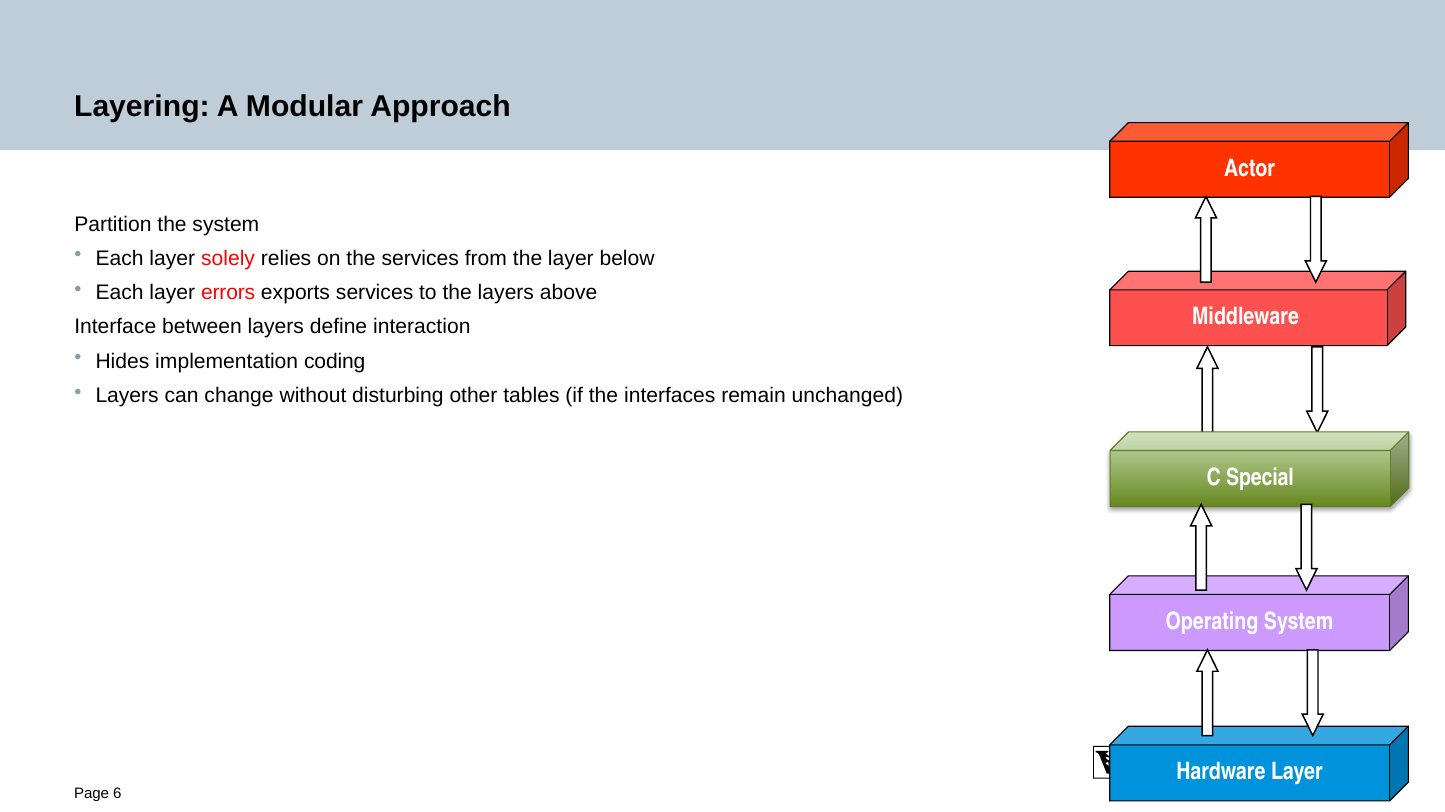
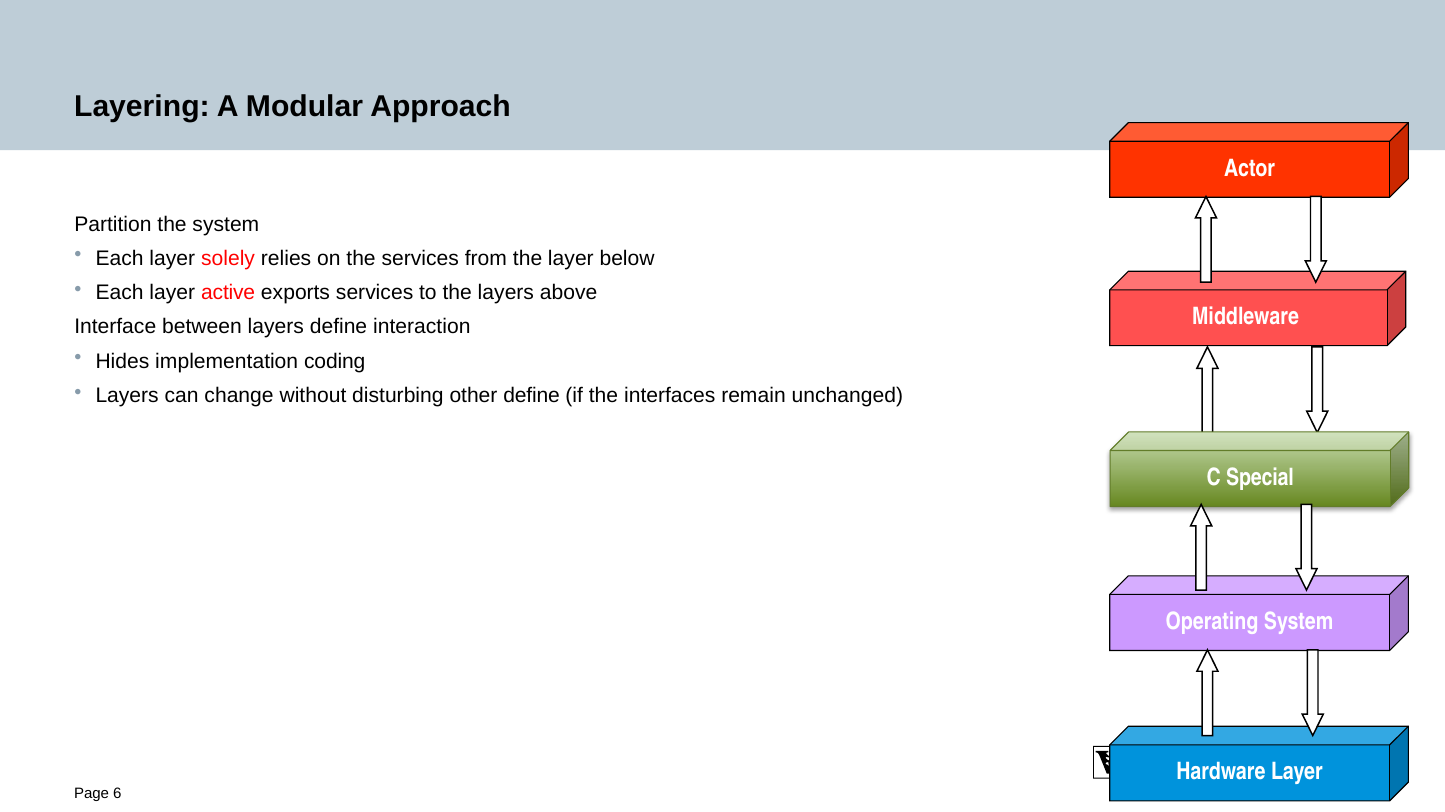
errors: errors -> active (228, 293)
other tables: tables -> define (532, 396)
